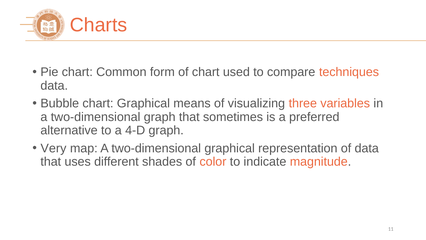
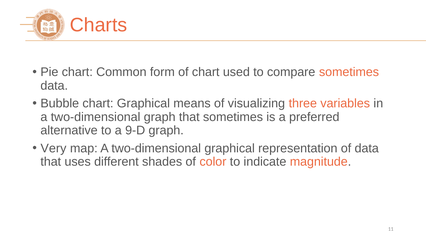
compare techniques: techniques -> sometimes (349, 72)
4-D: 4-D -> 9-D (135, 130)
